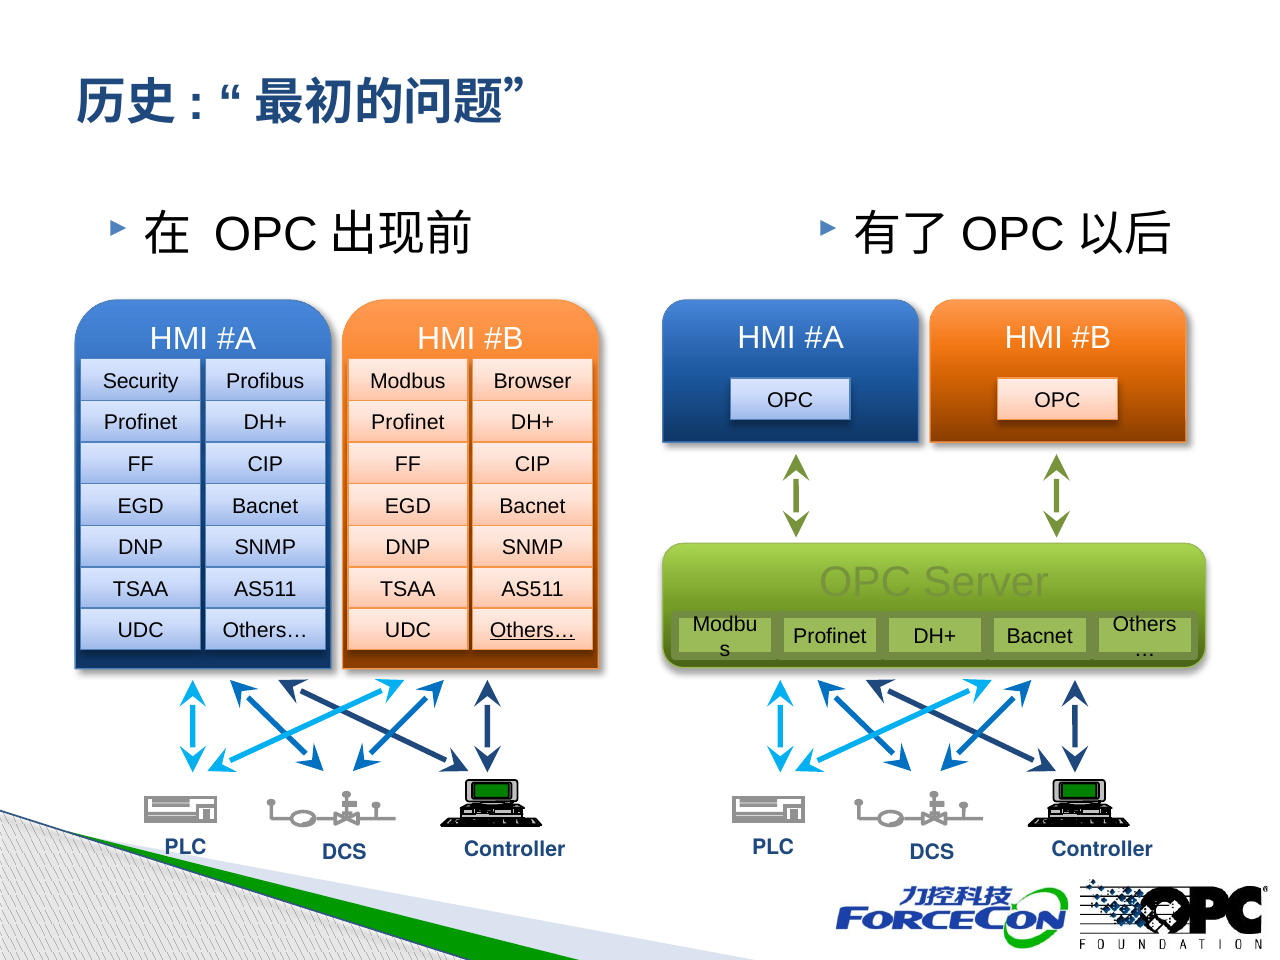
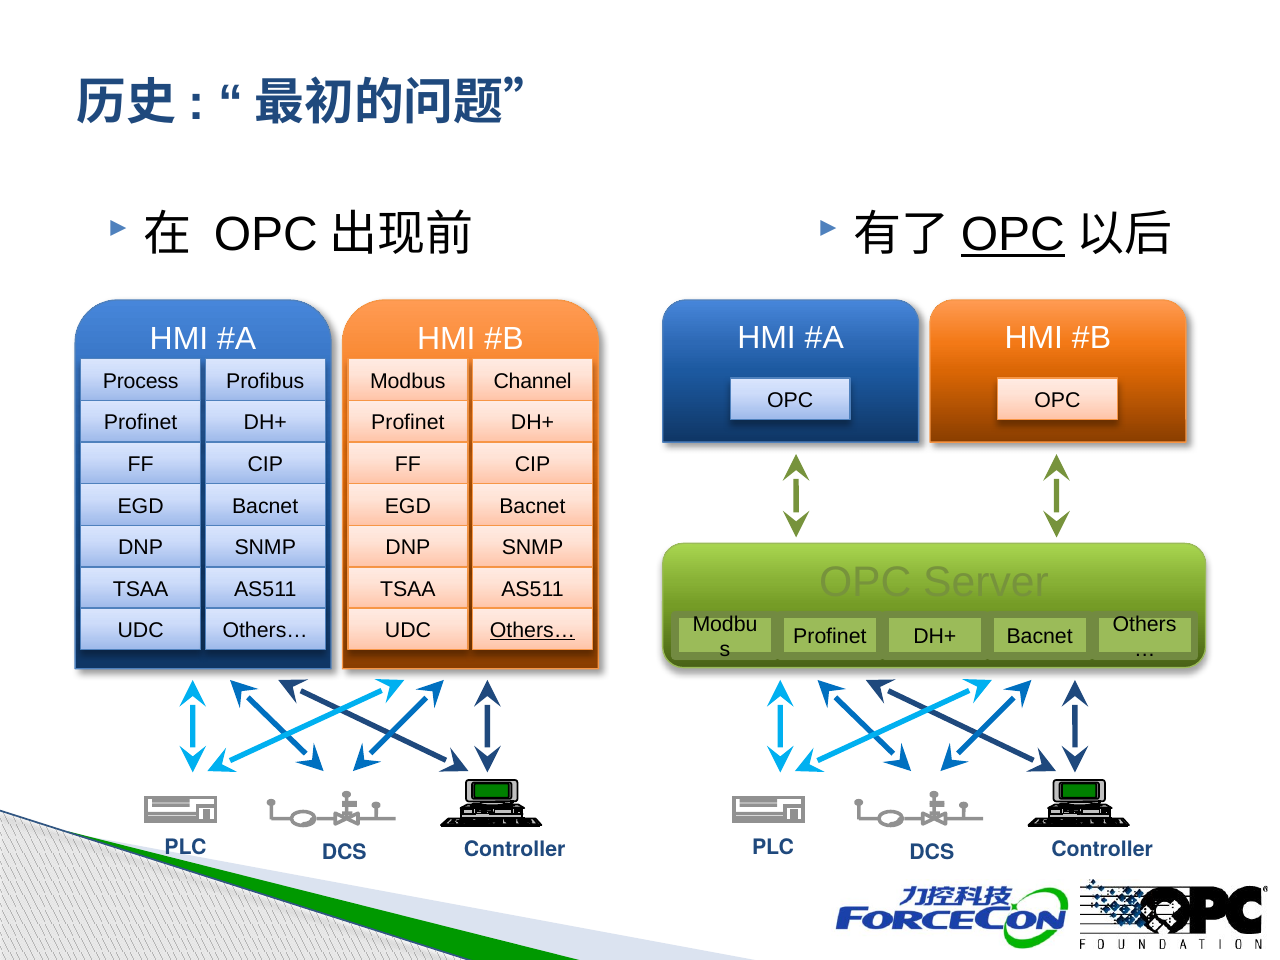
OPC underline: none -> present (1013, 235)
Security: Security -> Process (141, 381)
Browser: Browser -> Channel (533, 381)
